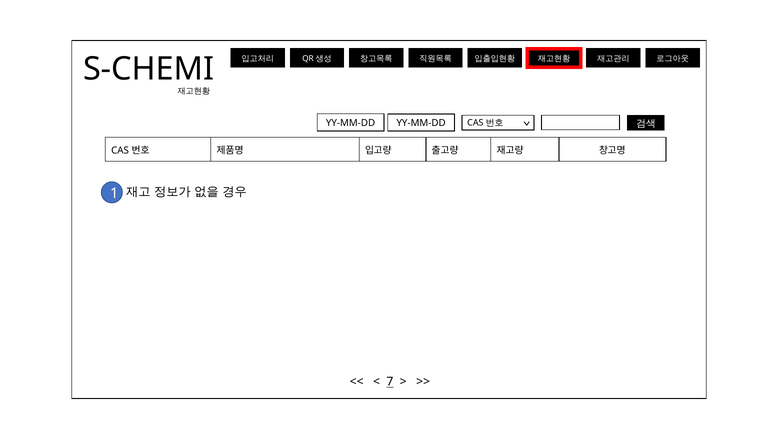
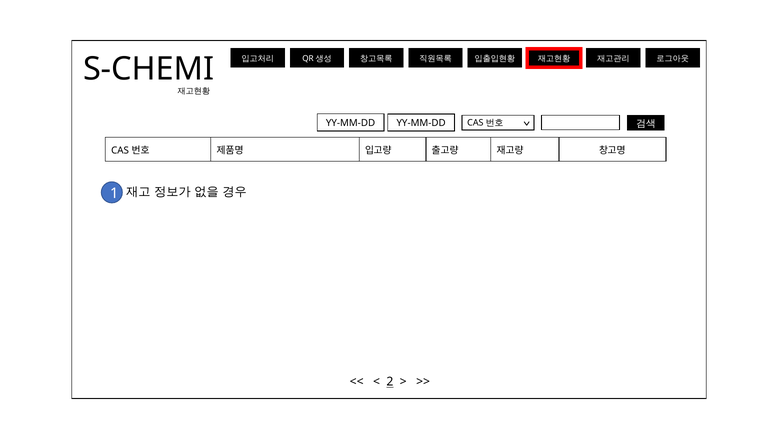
7: 7 -> 2 (390, 381)
